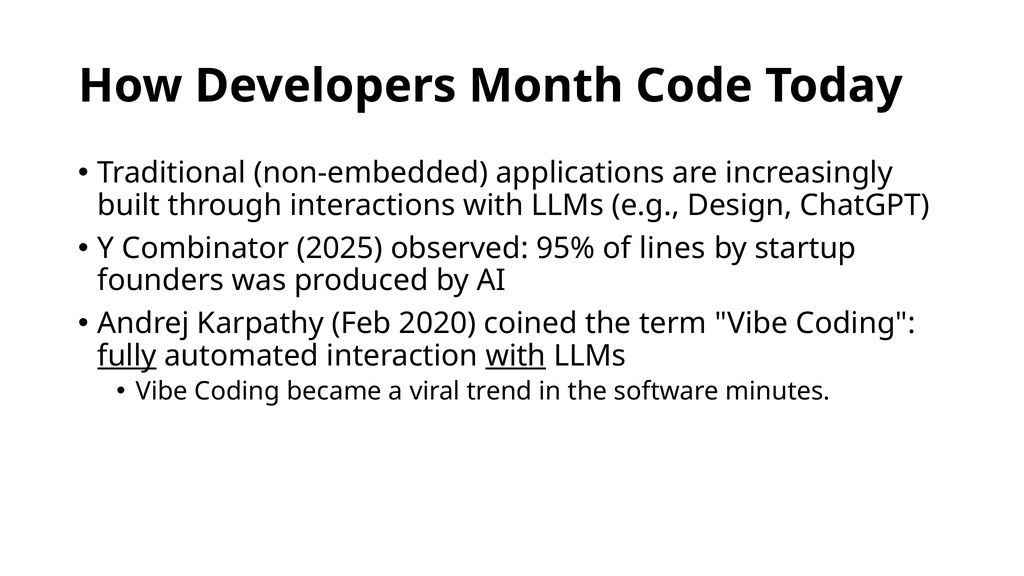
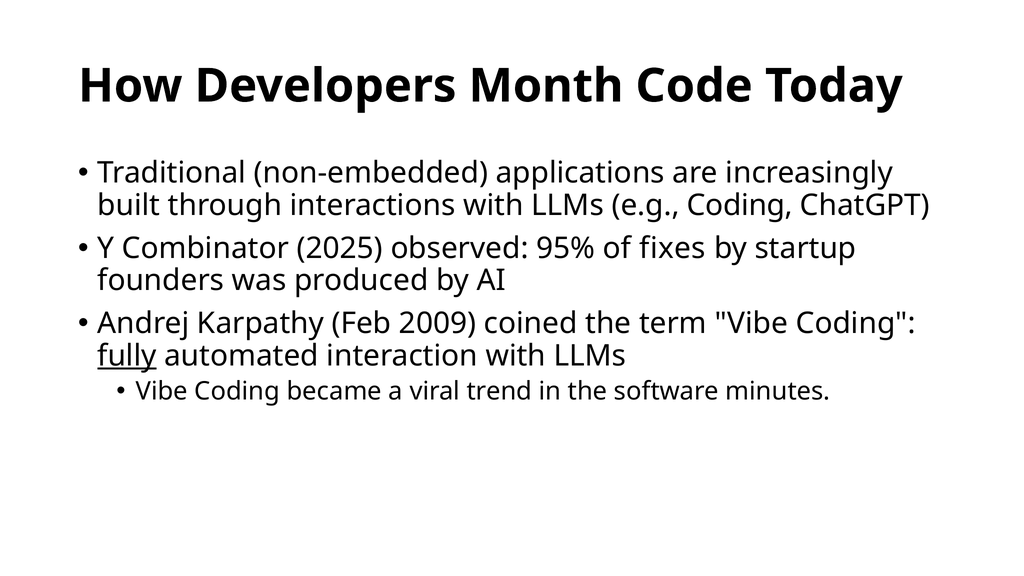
e.g Design: Design -> Coding (740, 205)
lines: lines -> fixes (672, 248)
2020: 2020 -> 2009 (438, 324)
with underline: present -> none (516, 356)
